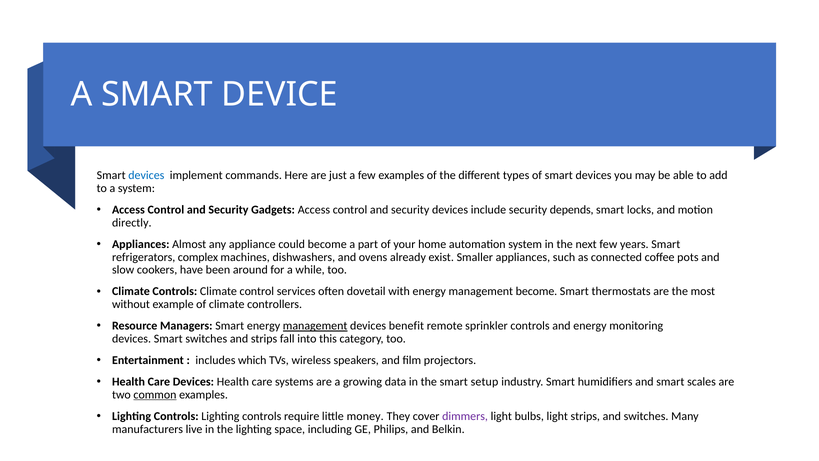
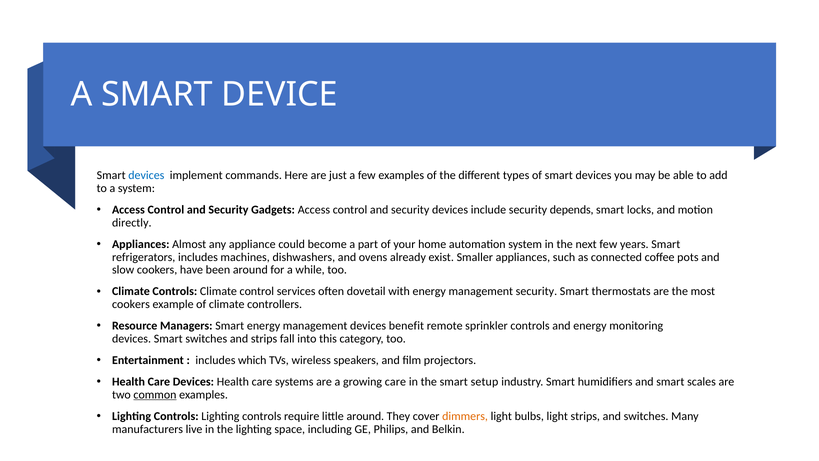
refrigerators complex: complex -> includes (198, 257)
management become: become -> security (536, 291)
without: without -> cookers (131, 304)
management underline: present -> none (315, 326)
growing data: data -> care (395, 381)
little money: money -> around (365, 416)
dimmers colour: purple -> orange (465, 416)
